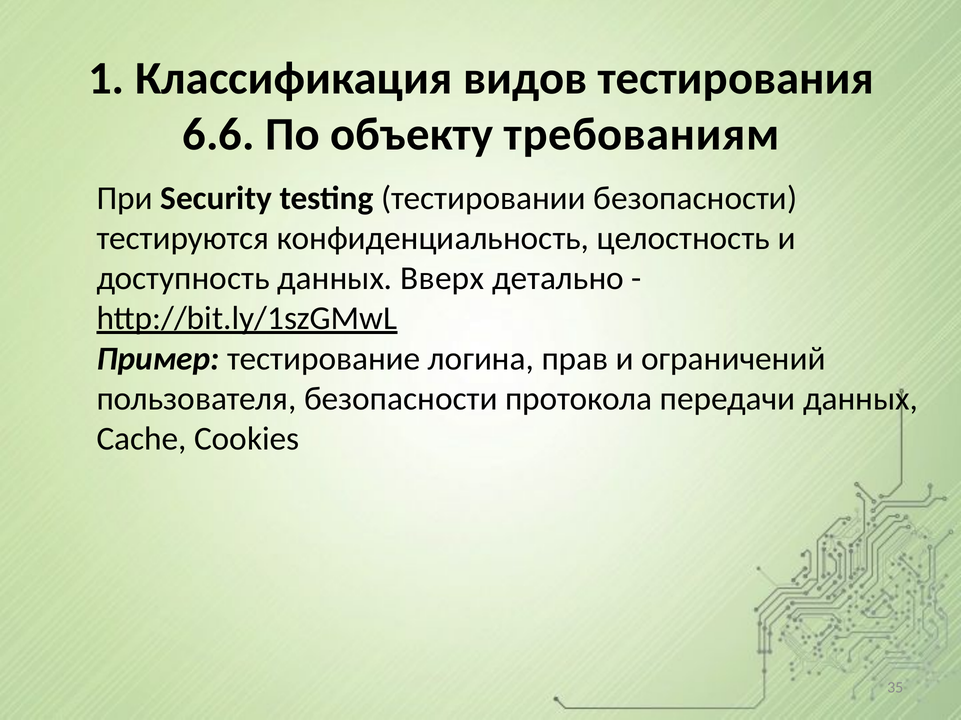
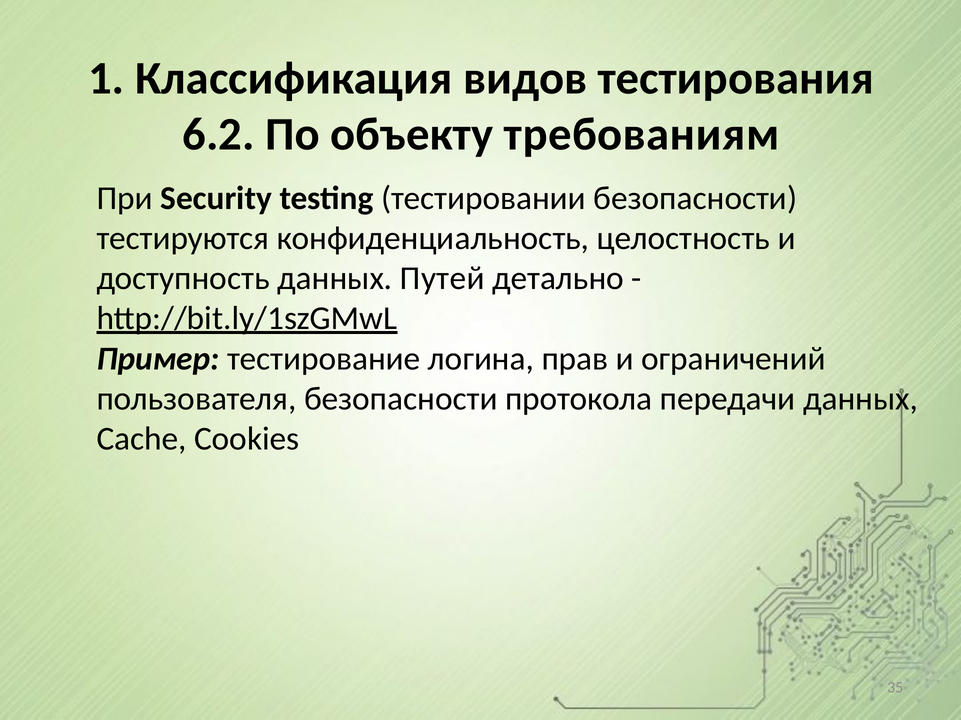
6.6: 6.6 -> 6.2 (218, 135)
Вверх: Вверх -> Путей (442, 278)
